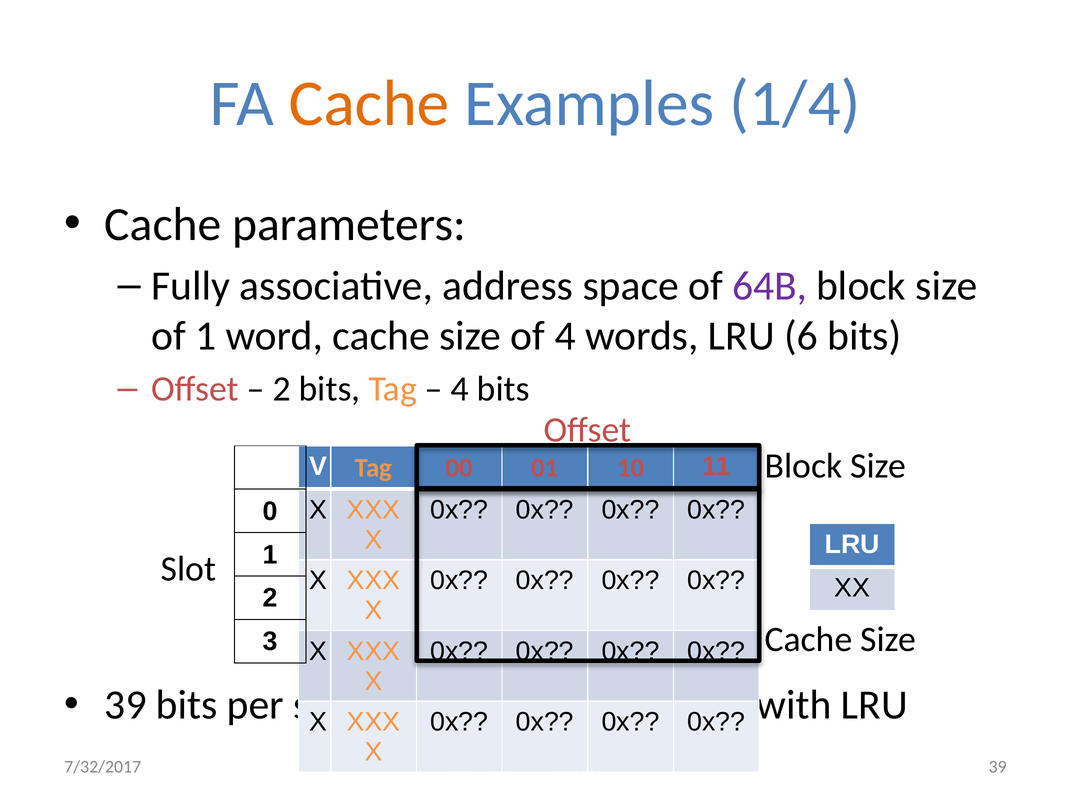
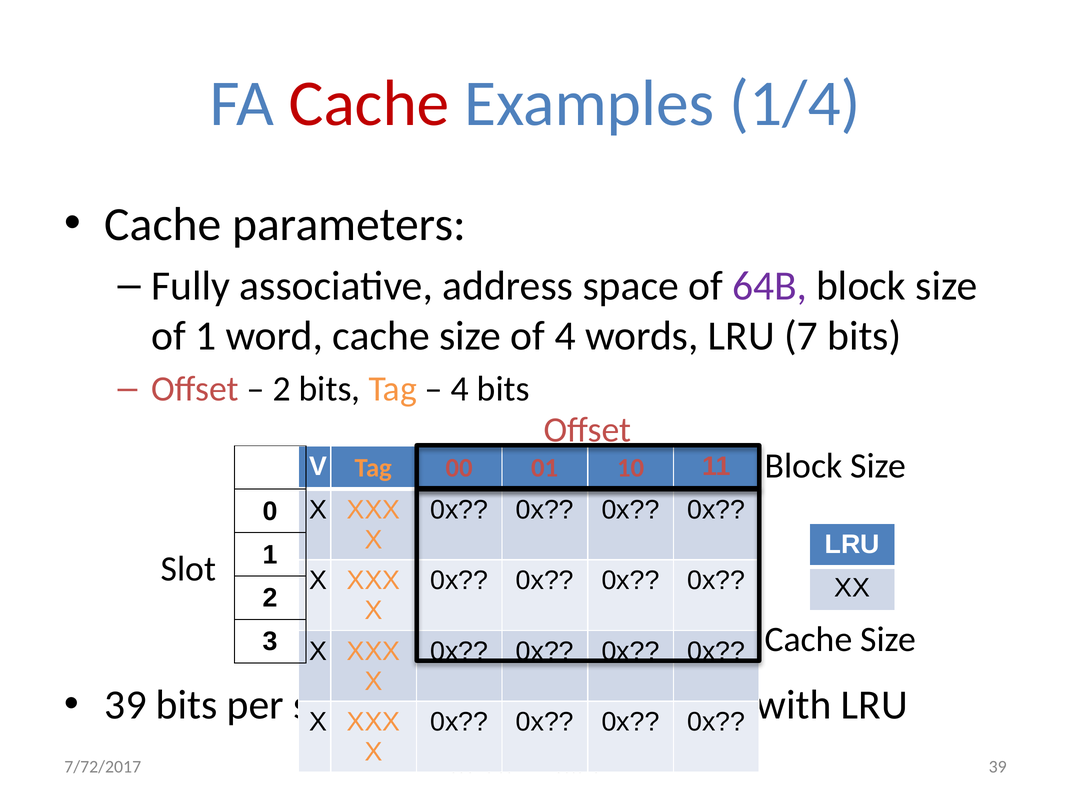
Cache colour: orange -> red (369, 104)
6: 6 -> 7 (801, 336)
7/32/2017: 7/32/2017 -> 7/72/2017 (103, 767)
